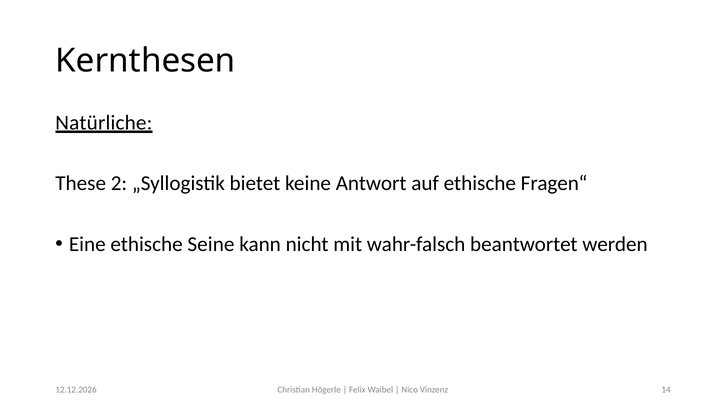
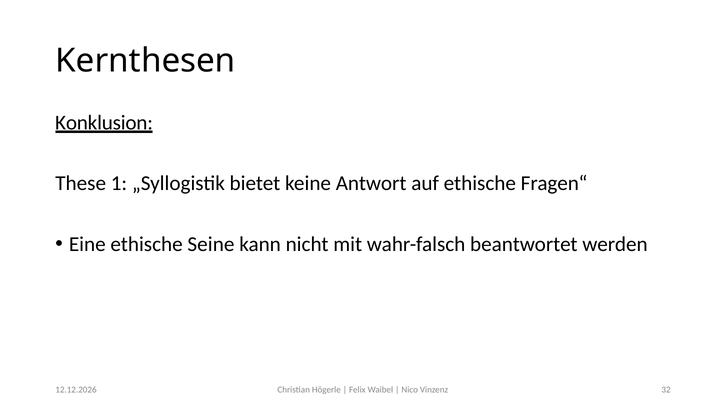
Natürliche: Natürliche -> Konklusion (104, 123)
2: 2 -> 1 (119, 184)
14: 14 -> 32 (666, 390)
